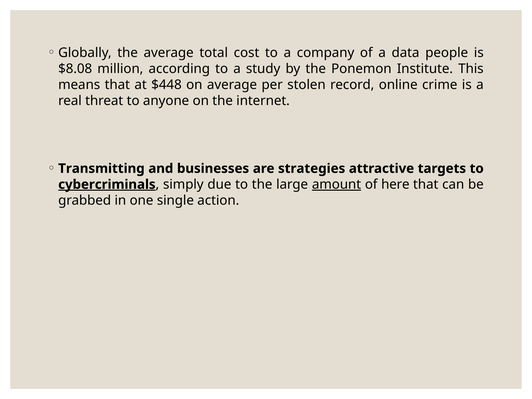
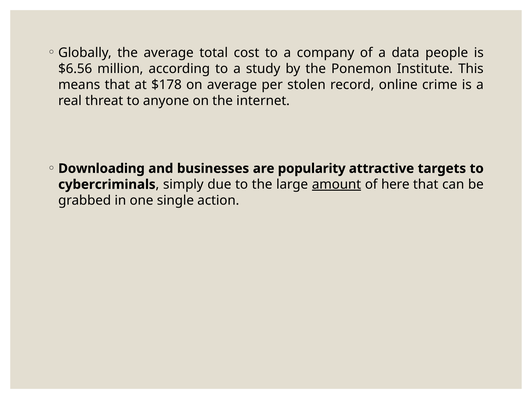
$8.08: $8.08 -> $6.56 (75, 69)
$448: $448 -> $178 (166, 85)
Transmitting: Transmitting -> Downloading (101, 169)
strategies: strategies -> popularity (312, 169)
cybercriminals underline: present -> none (107, 184)
